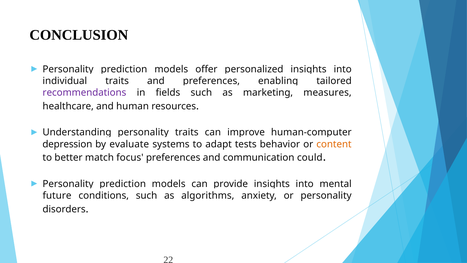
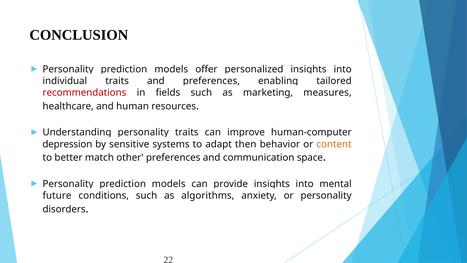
recommendations colour: purple -> red (84, 93)
evaluate: evaluate -> sensitive (129, 144)
tests: tests -> then (246, 144)
focus: focus -> other (130, 158)
could: could -> space (310, 158)
